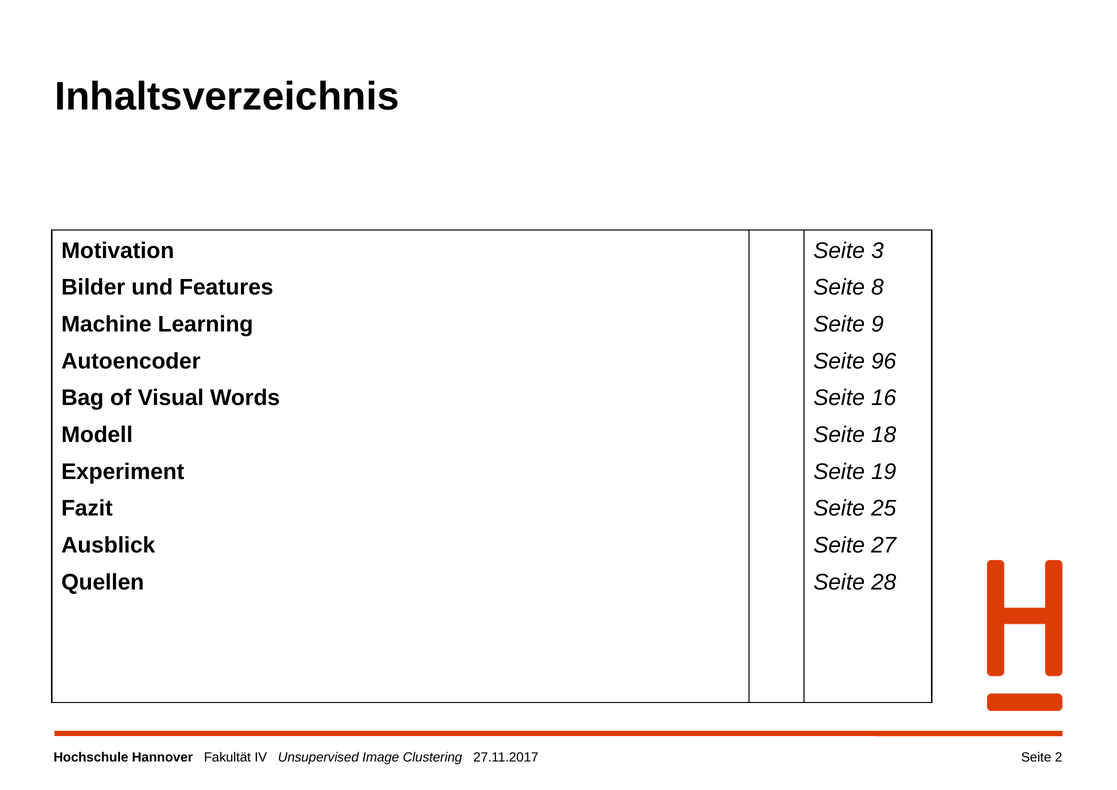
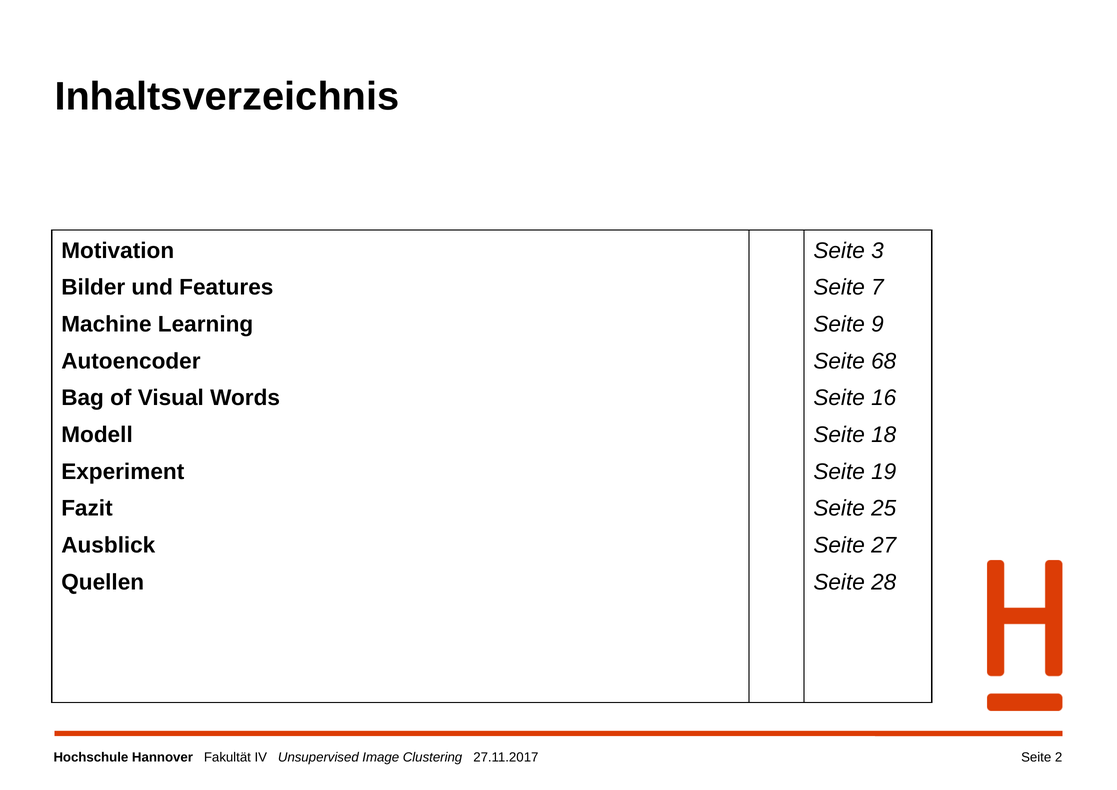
8: 8 -> 7 (877, 287)
96: 96 -> 68 (884, 361)
